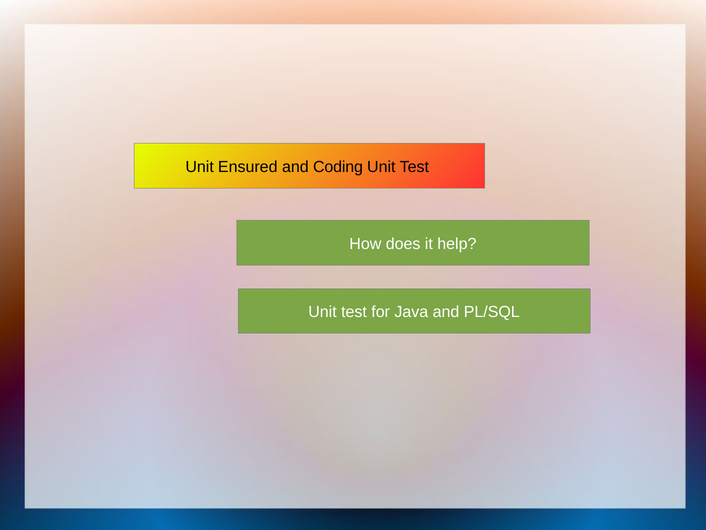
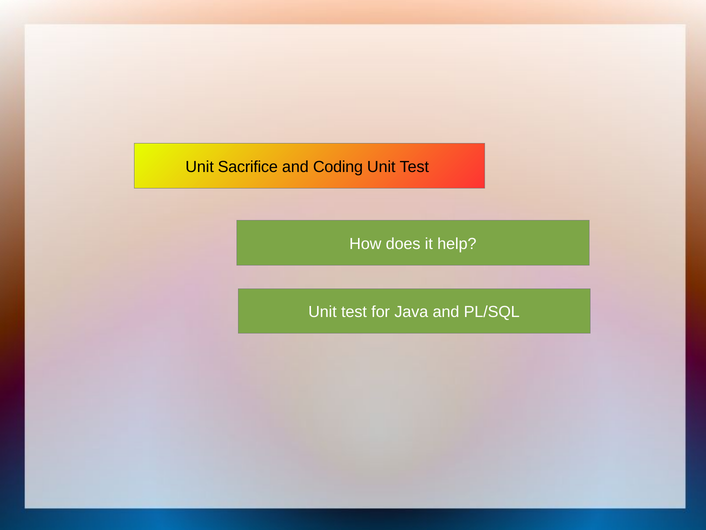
Ensured: Ensured -> Sacrifice (248, 167)
